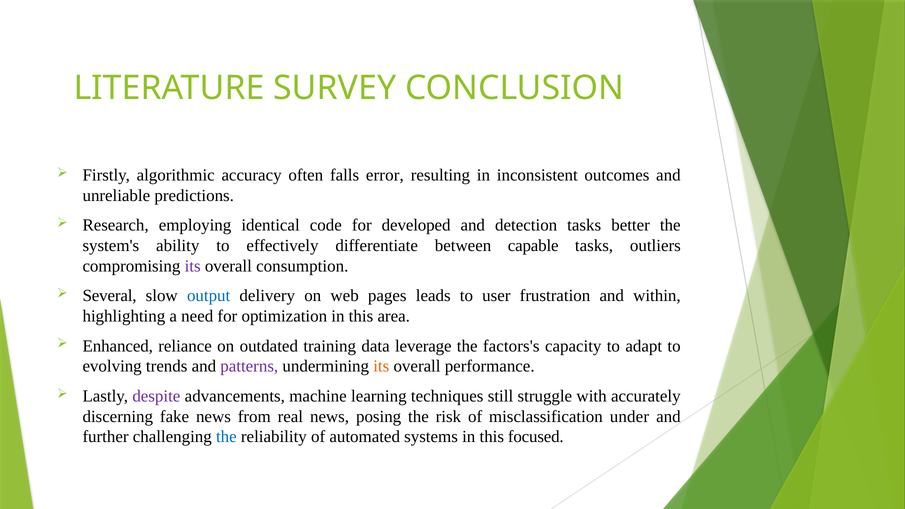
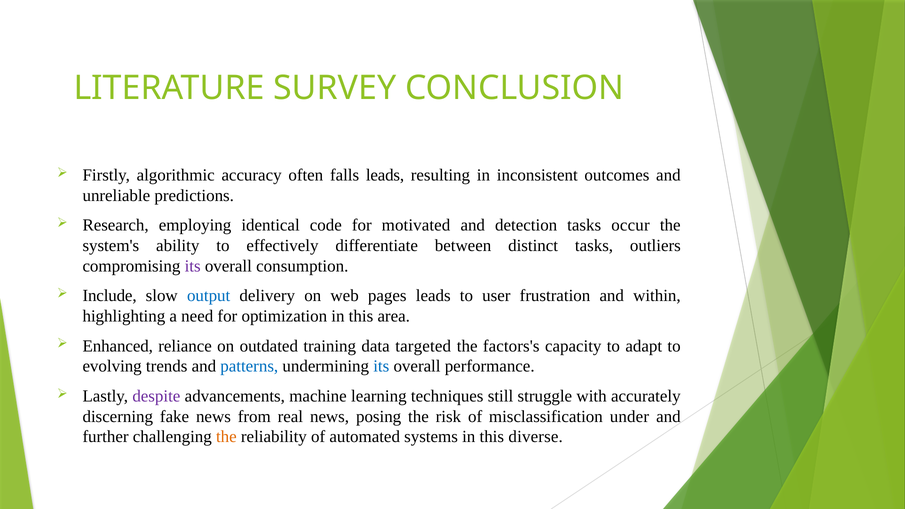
falls error: error -> leads (385, 175)
developed: developed -> motivated (416, 225)
better: better -> occur (630, 225)
capable: capable -> distinct (533, 246)
Several: Several -> Include (110, 296)
leverage: leverage -> targeted (423, 346)
patterns colour: purple -> blue (249, 366)
its colour: orange -> blue (381, 366)
the colour: blue -> orange (226, 437)
focused: focused -> diverse (536, 437)
